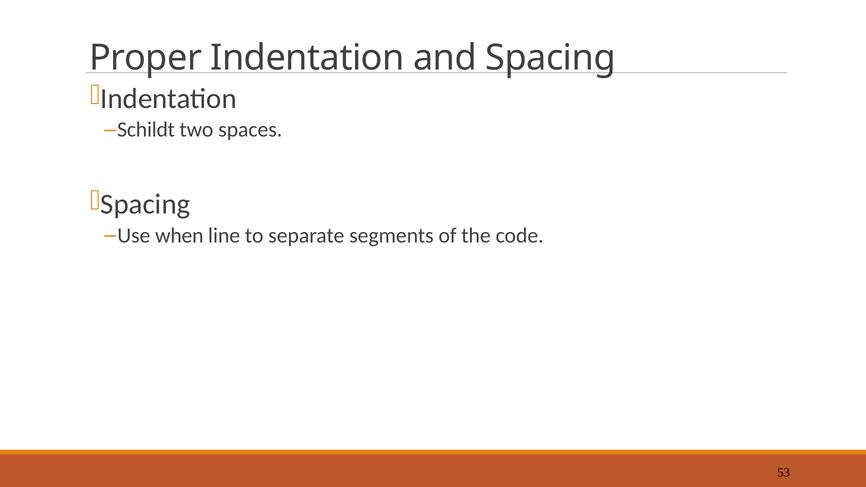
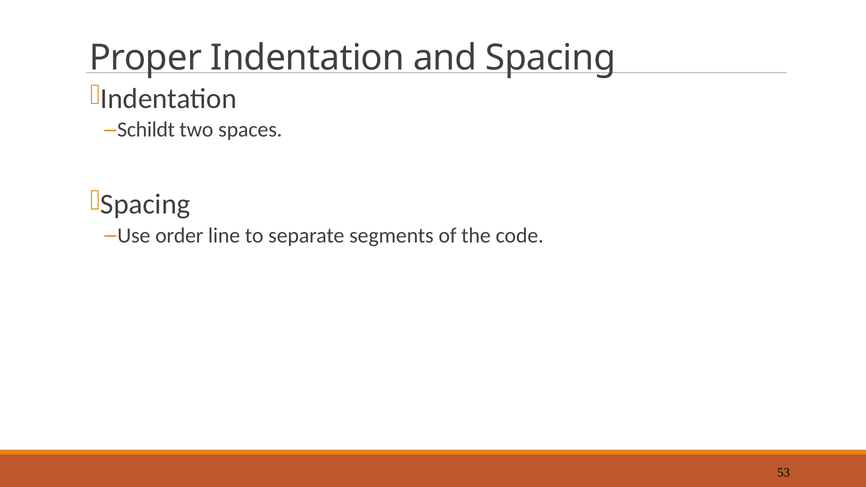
when: when -> order (179, 235)
